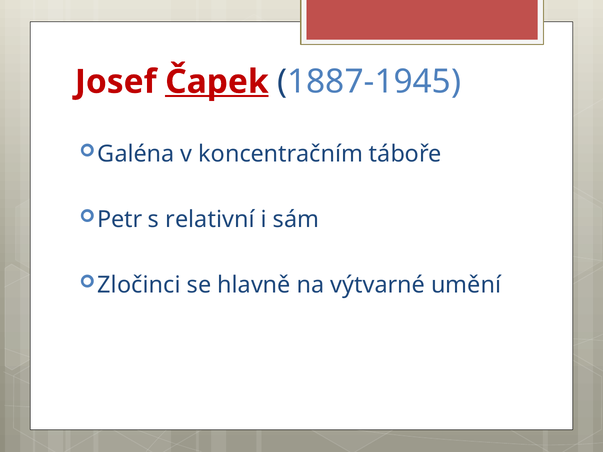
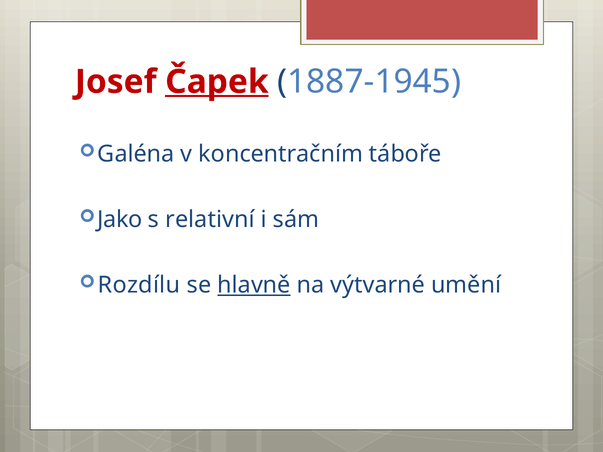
Petr: Petr -> Jako (120, 220)
Zločinci: Zločinci -> Rozdílu (139, 285)
hlavně underline: none -> present (254, 285)
